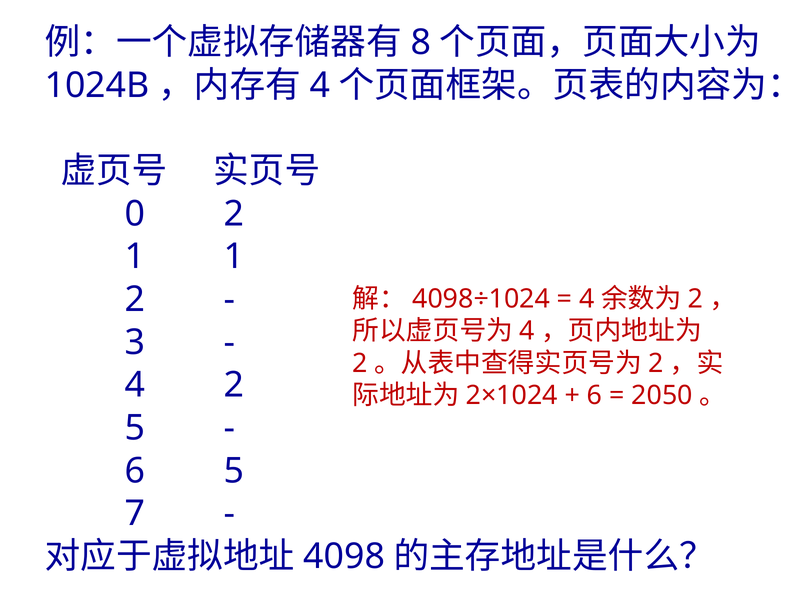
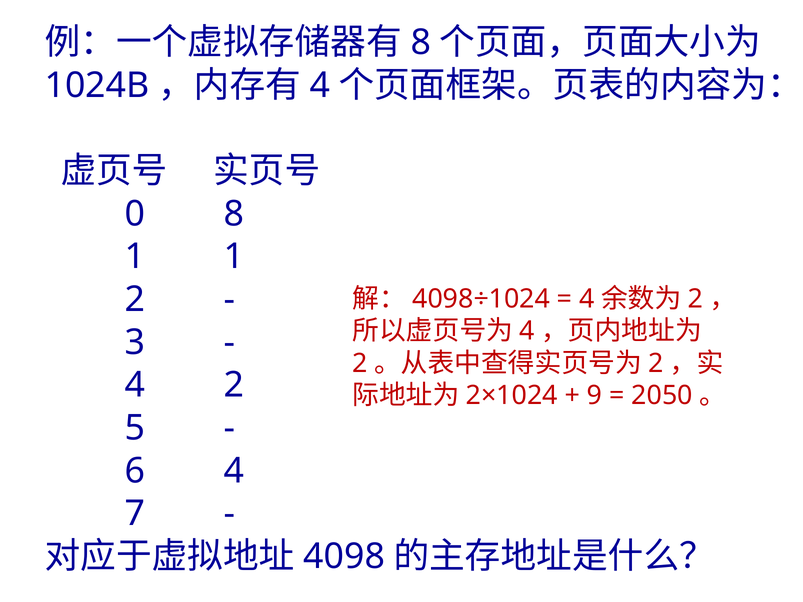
0 2: 2 -> 8 (234, 214)
6: 6 -> 9 (595, 396)
6 5: 5 -> 4 (234, 471)
